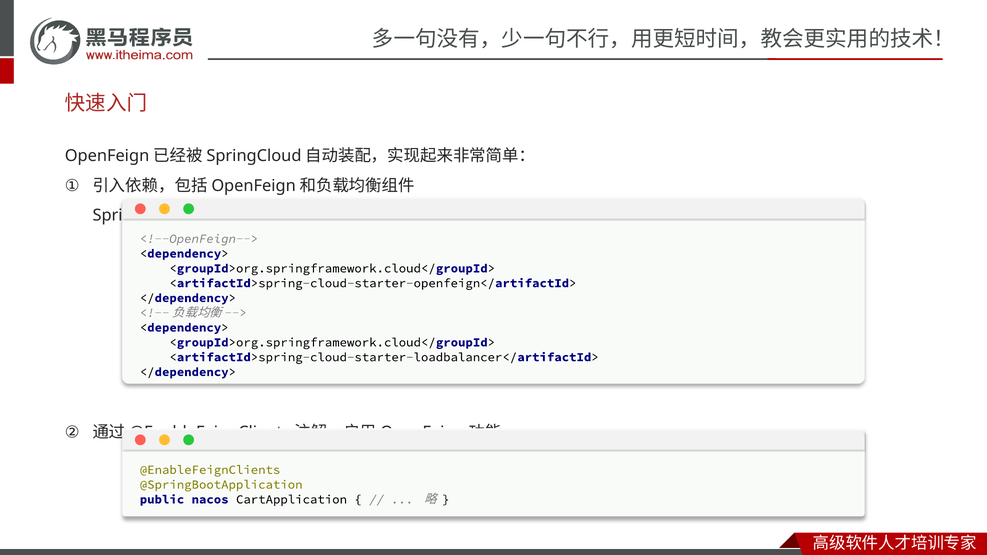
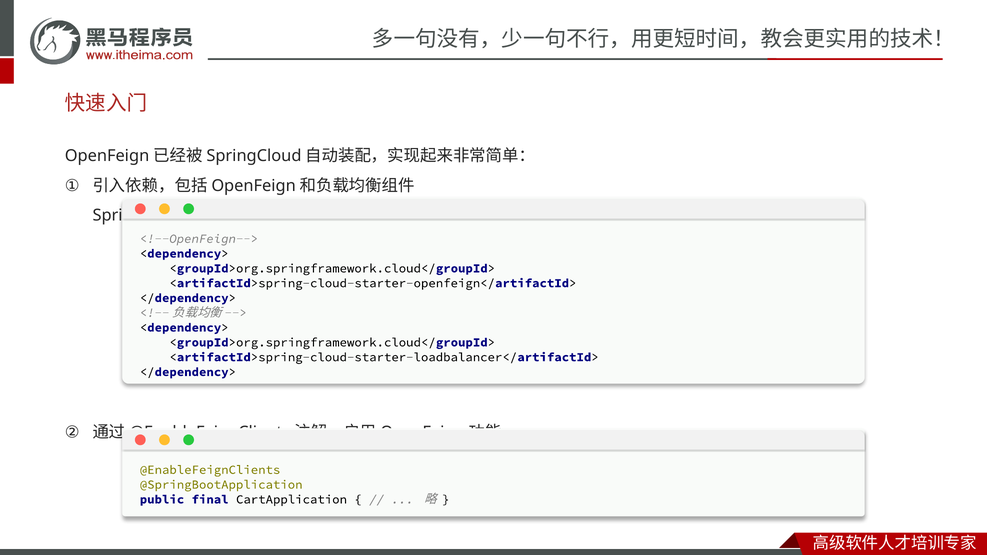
nacos: nacos -> final (210, 500)
